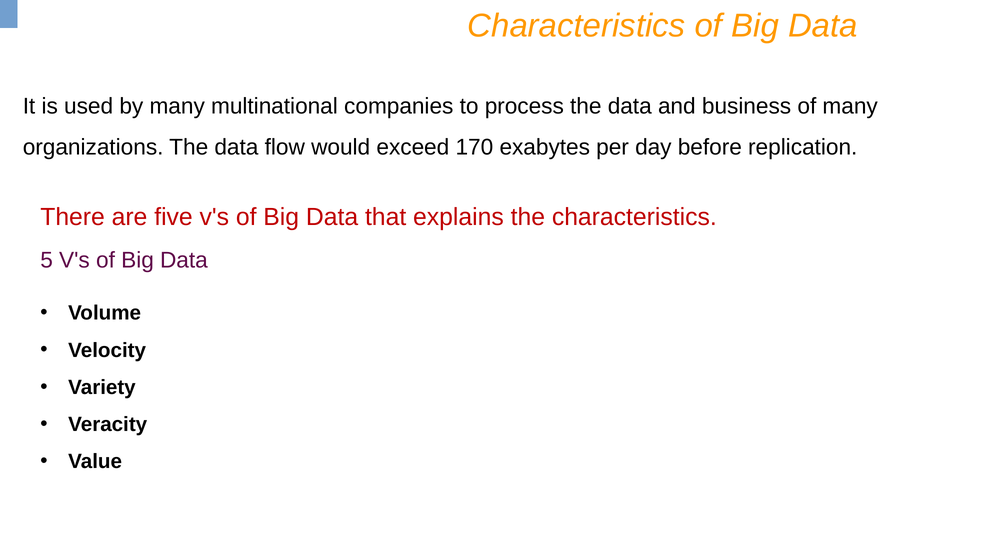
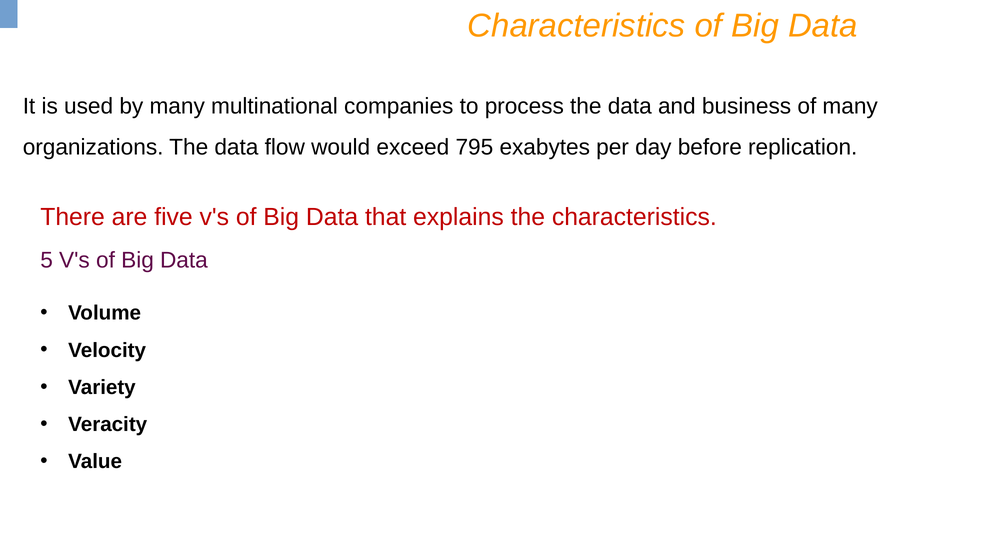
170: 170 -> 795 (474, 147)
